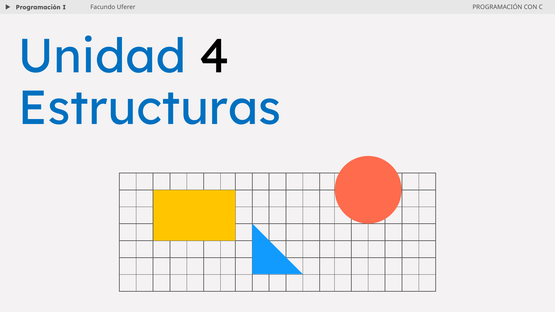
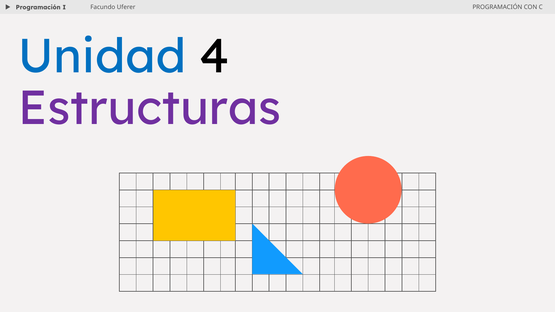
Estructuras colour: blue -> purple (150, 108)
